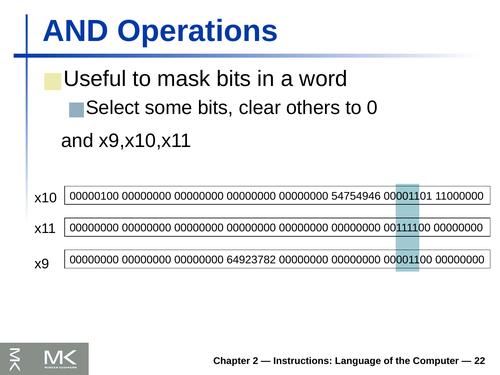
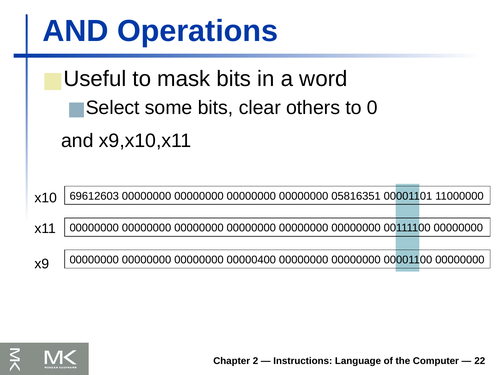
00000100: 00000100 -> 69612603 (94, 196)
54754946: 54754946 -> 05816351 (356, 196)
64923782: 64923782 -> 00000400 (251, 260)
